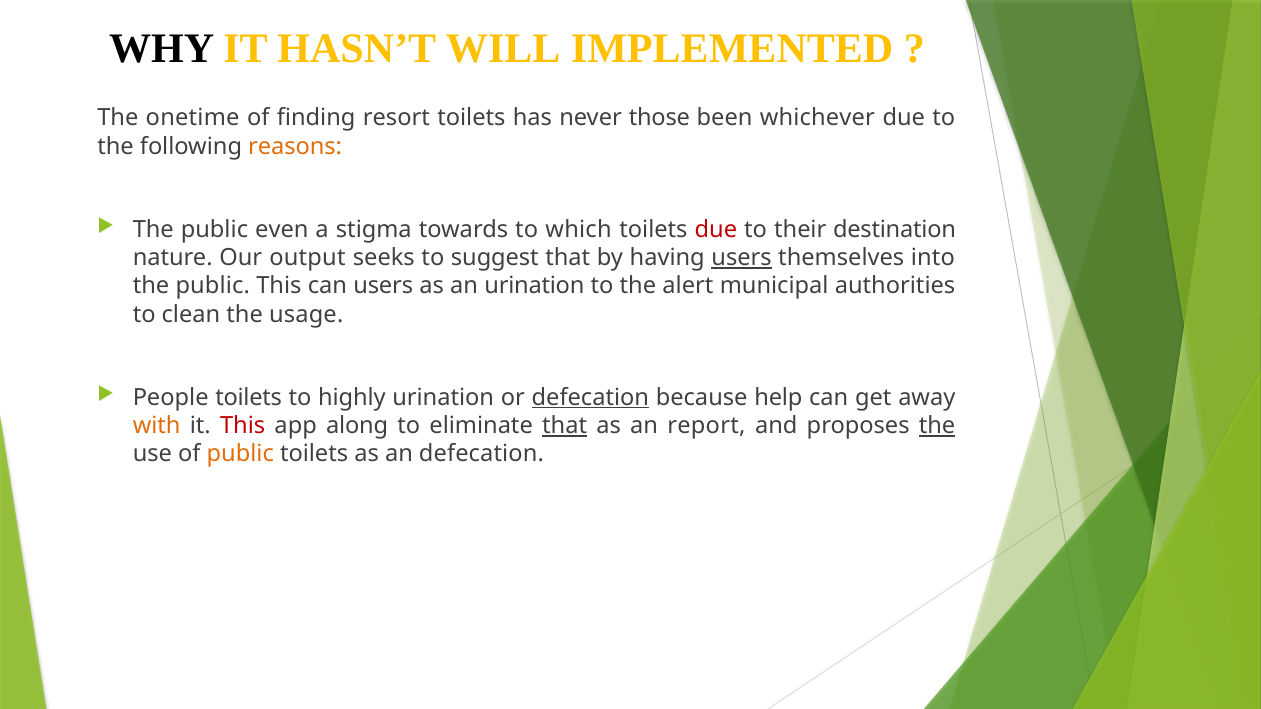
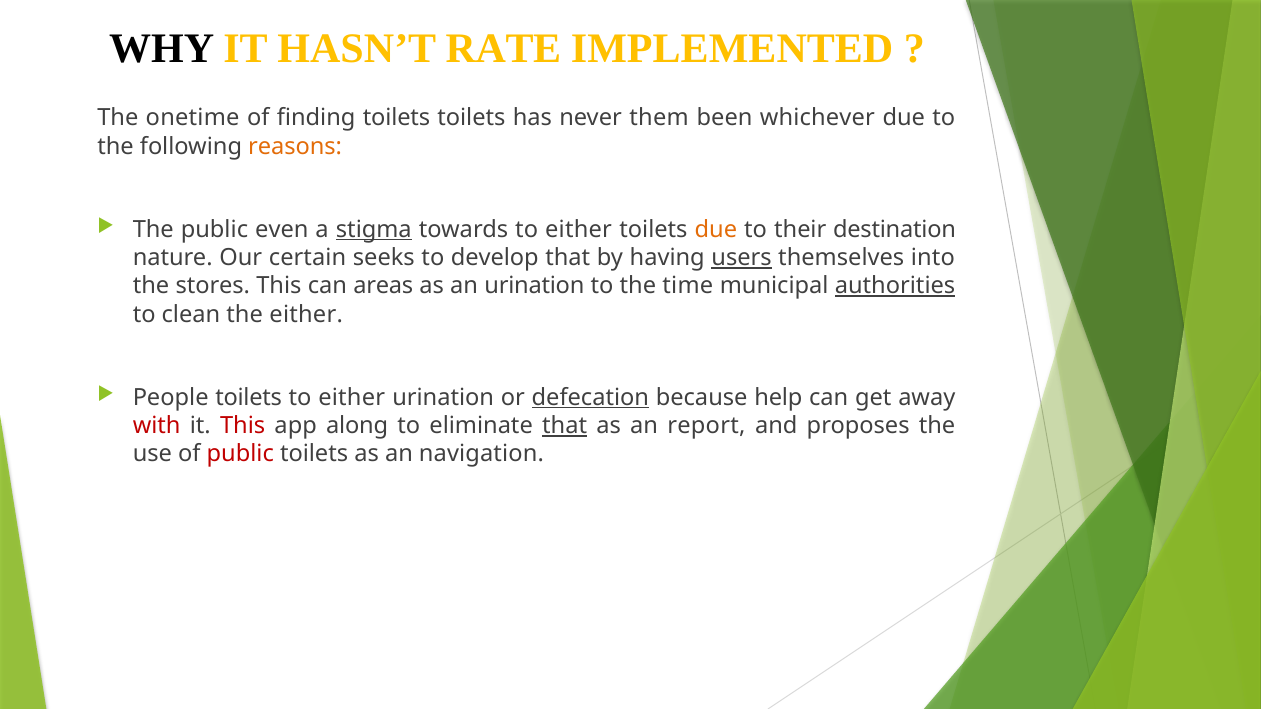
WILL: WILL -> RATE (503, 49)
finding resort: resort -> toilets (397, 118)
those: those -> them (659, 118)
stigma underline: none -> present (374, 229)
towards to which: which -> either (579, 229)
due colour: red -> orange (716, 229)
output: output -> certain (308, 258)
suggest: suggest -> develop (495, 258)
public: public -> stores (213, 286)
can users: users -> areas (383, 286)
alert: alert -> time (688, 286)
authorities underline: none -> present (895, 286)
the usage: usage -> either (306, 314)
highly: highly -> either (352, 398)
with colour: orange -> red (157, 426)
the underline: present -> none (937, 426)
public colour: orange -> red (240, 454)
an defecation: defecation -> navigation (481, 454)
